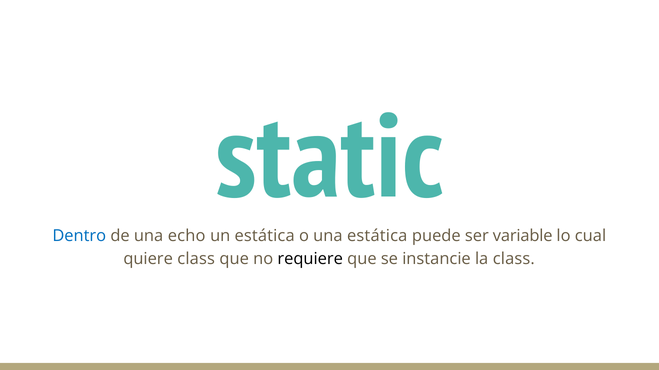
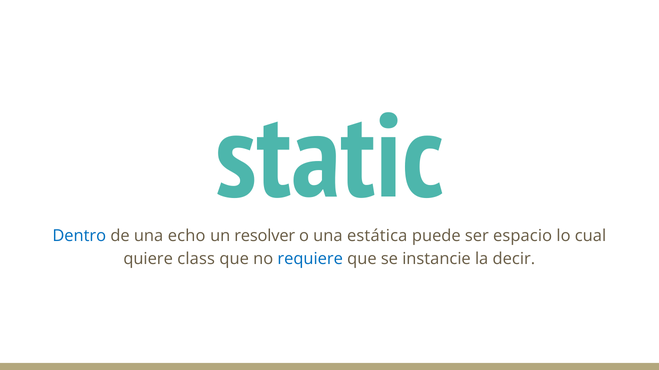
un estática: estática -> resolver (265, 236)
variable: variable -> espacio (523, 236)
requiere colour: black -> blue (310, 259)
la class: class -> decir (514, 259)
